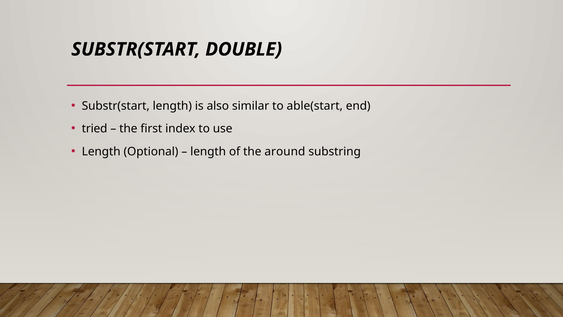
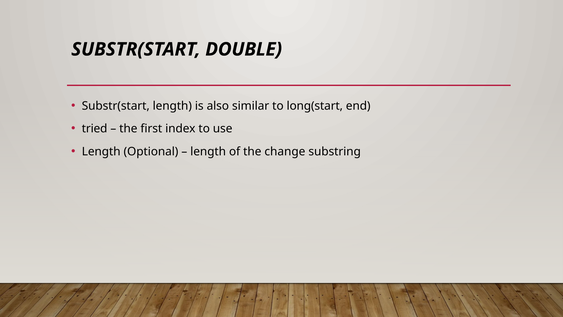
able(start: able(start -> long(start (315, 106)
around: around -> change (285, 151)
